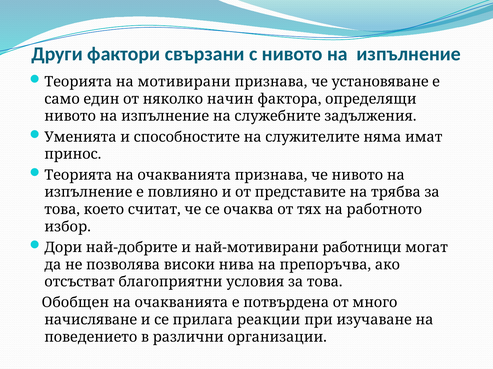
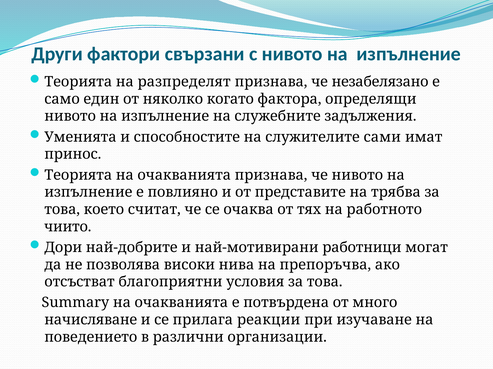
мотивирани: мотивирани -> разпределят (184, 82)
установяване: установяване -> незабелязано (380, 82)
начин: начин -> когато (230, 99)
няма: няма -> сами (382, 137)
избор: избор -> чиито (68, 227)
Обобщен: Обобщен -> Summary (75, 303)
